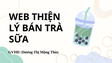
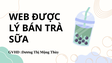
THIỆN: THIỆN -> ĐƯỢC (46, 17)
